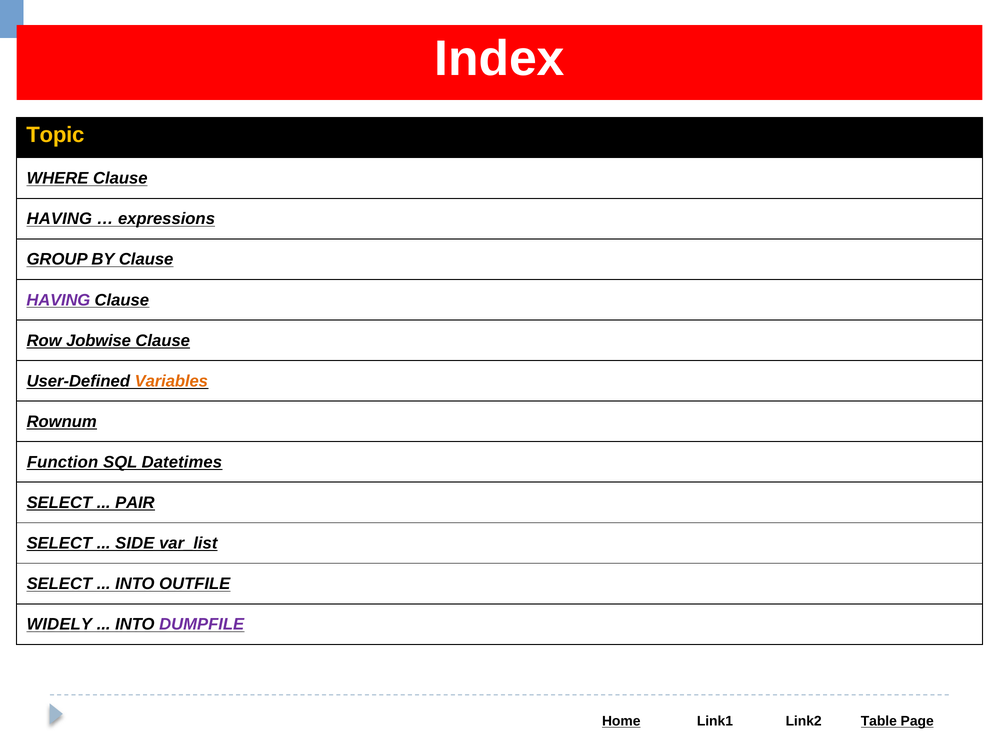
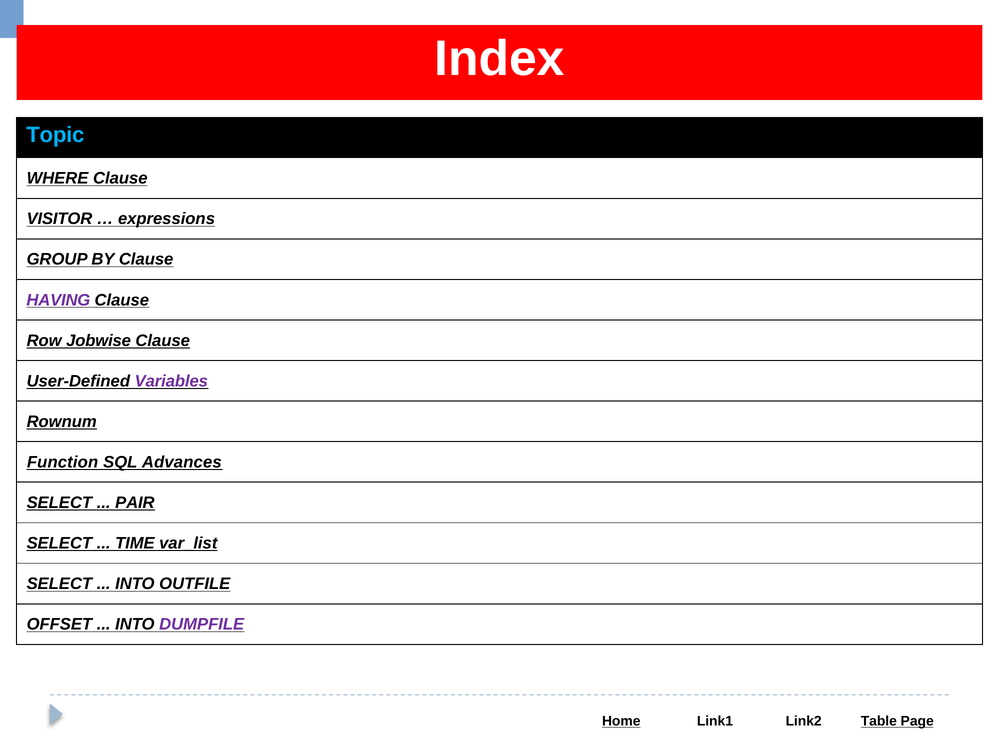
Topic colour: yellow -> light blue (55, 135)
HAVING: HAVING -> VISITOR (59, 219)
Variables colour: orange -> purple (171, 381)
Datetimes: Datetimes -> Advances (182, 462)
SIDE: SIDE -> TIME (135, 543)
WIDELY: WIDELY -> OFFSET (59, 624)
